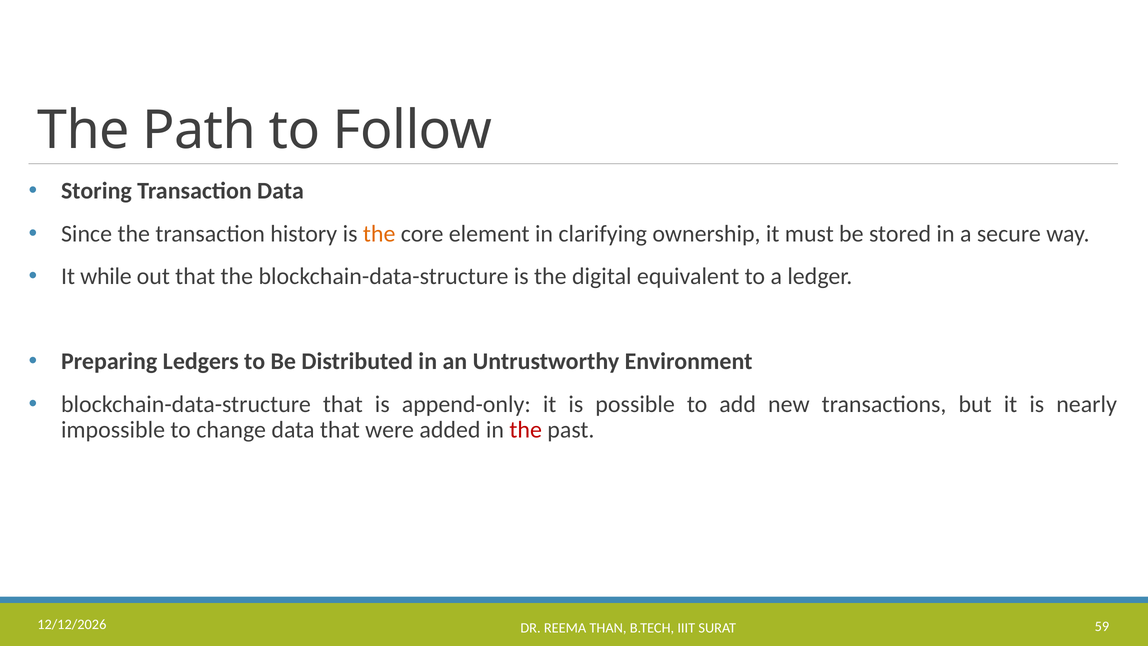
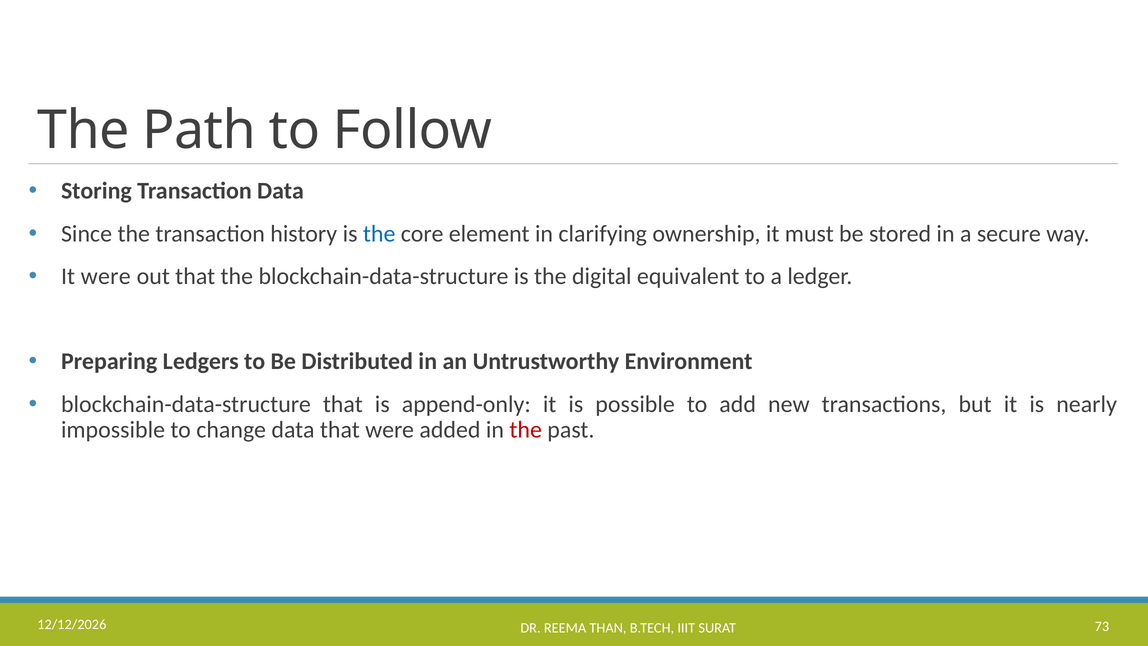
the colour: orange -> blue (379, 234)
It while: while -> were (106, 276)
59: 59 -> 73 (1102, 626)
